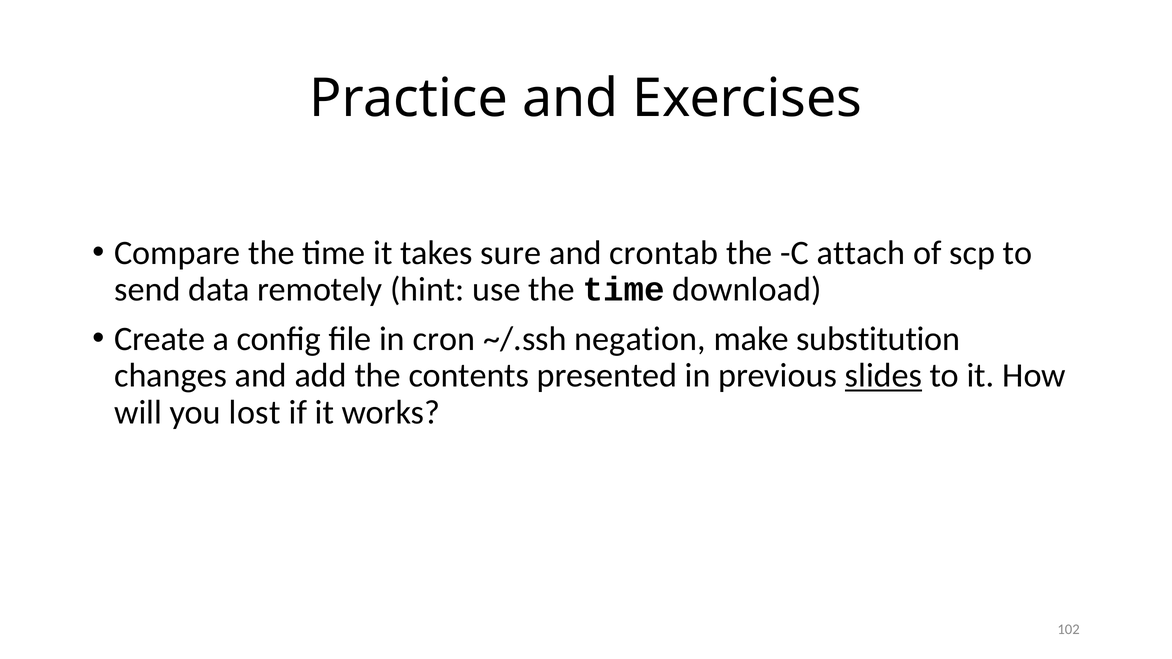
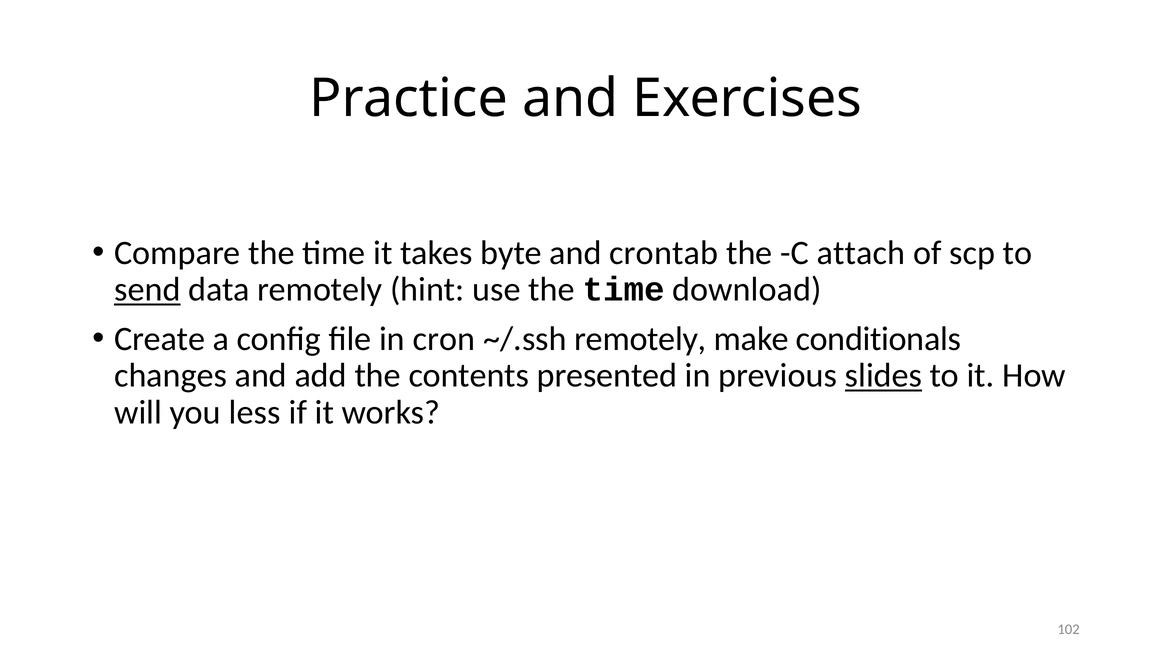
sure: sure -> byte (511, 253)
send underline: none -> present (147, 290)
~/.ssh negation: negation -> remotely (640, 339)
substitution: substitution -> conditionals (878, 339)
lost: lost -> less (255, 413)
